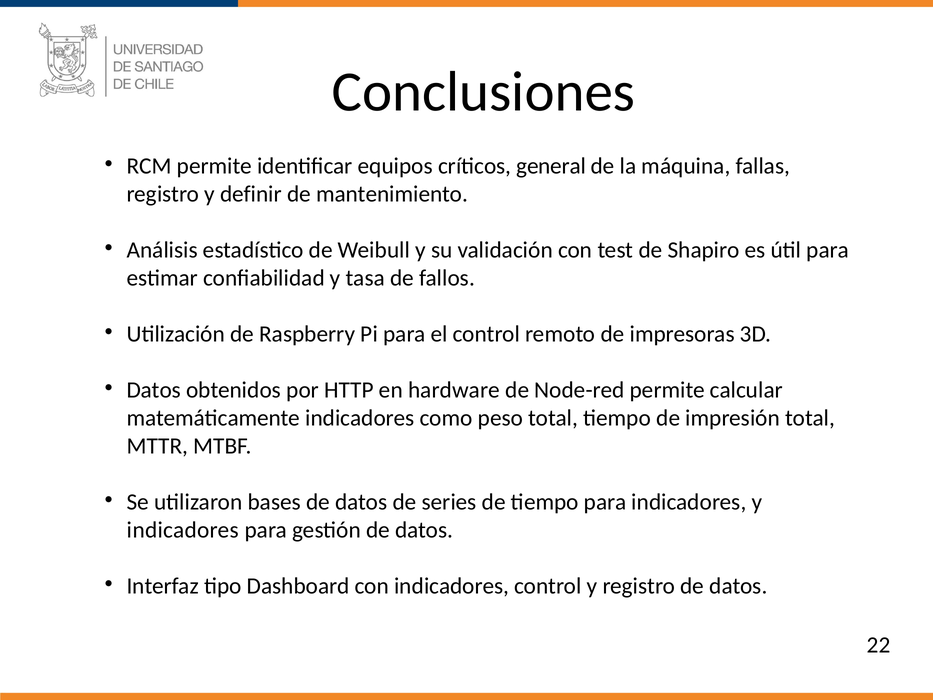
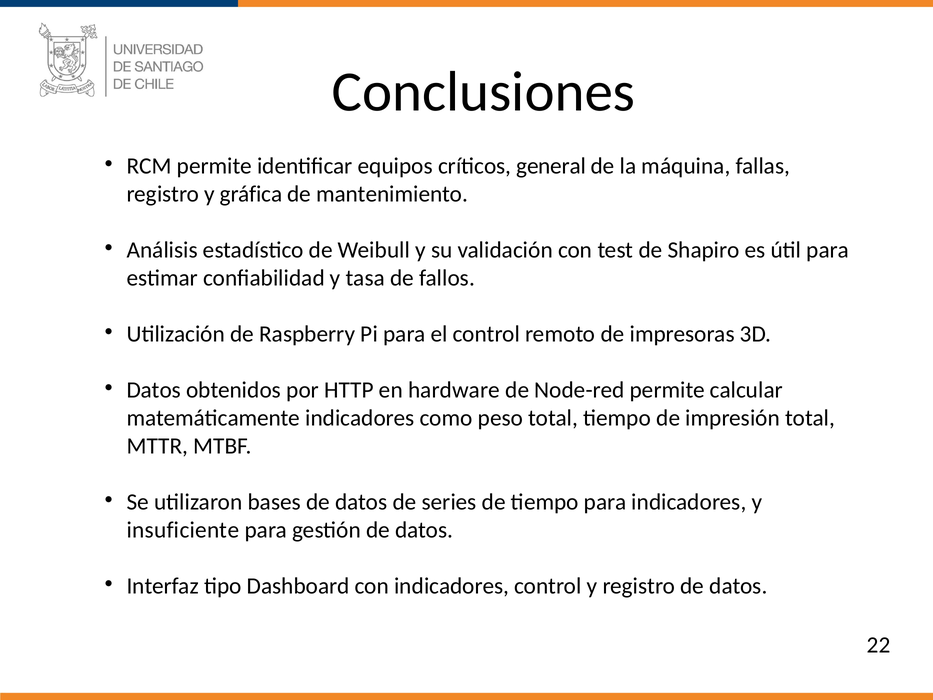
definir: definir -> gráfica (251, 194)
indicadores: indicadores -> insuficiente (183, 530)
